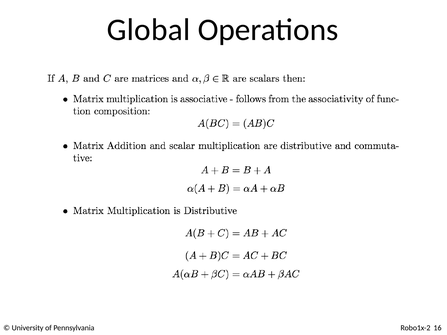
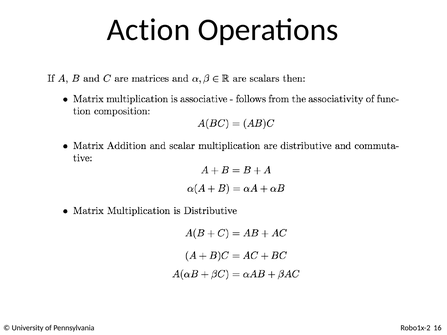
Global: Global -> Action (149, 30)
